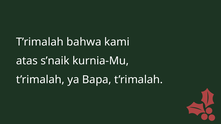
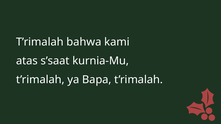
s’naik: s’naik -> s’saat (55, 61)
